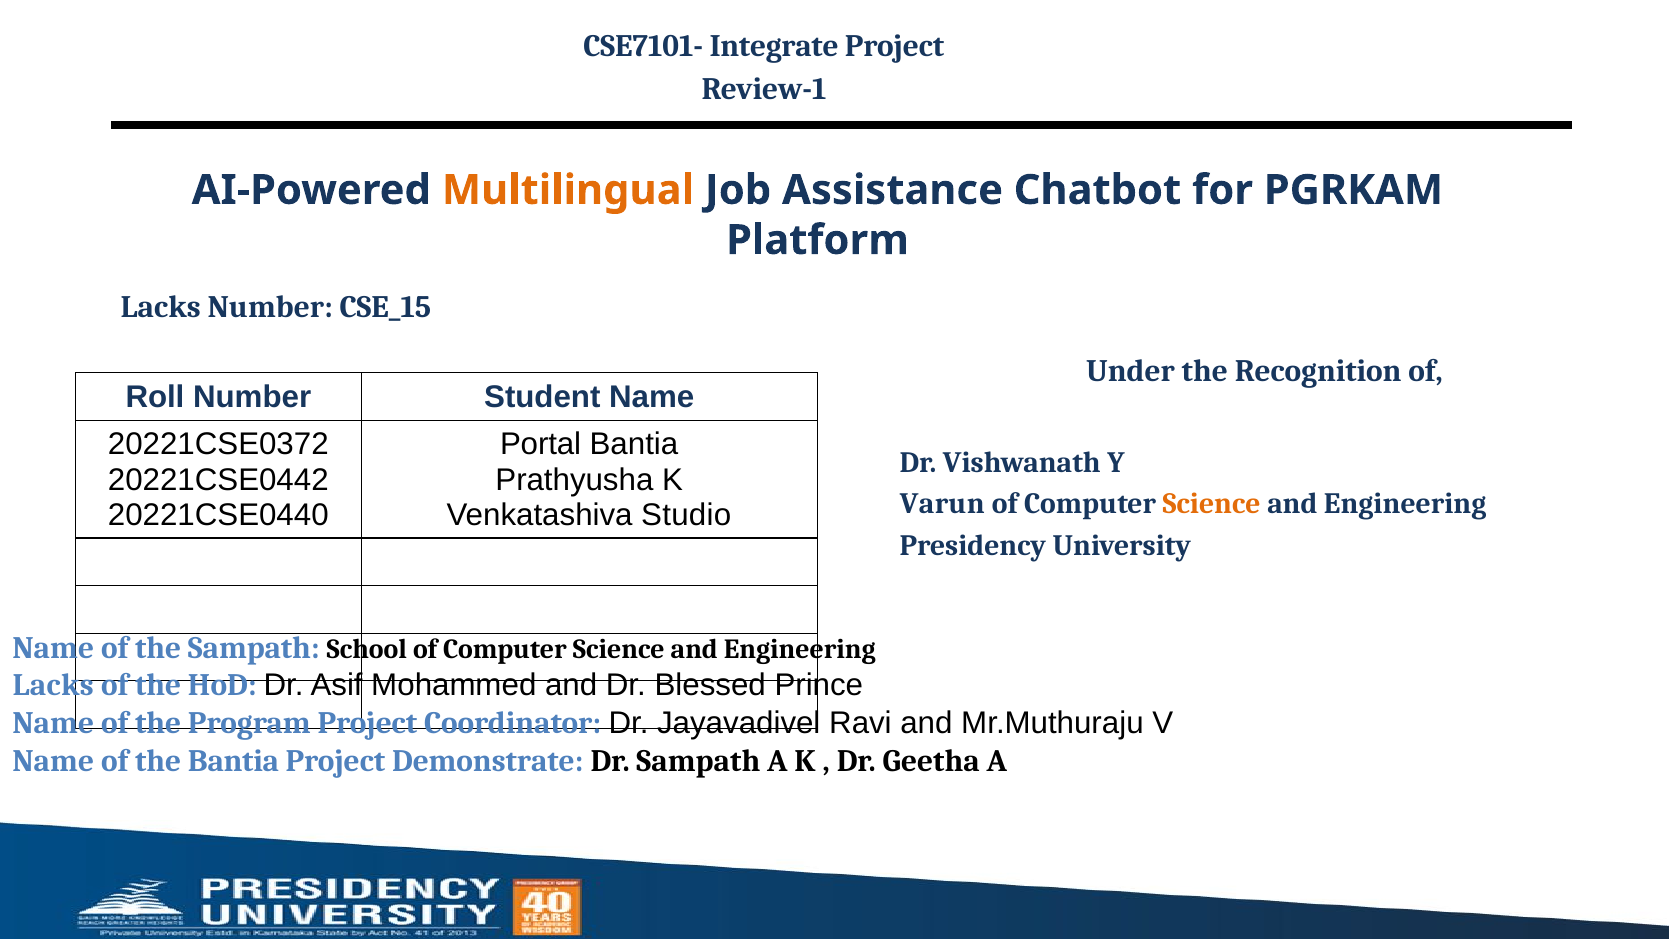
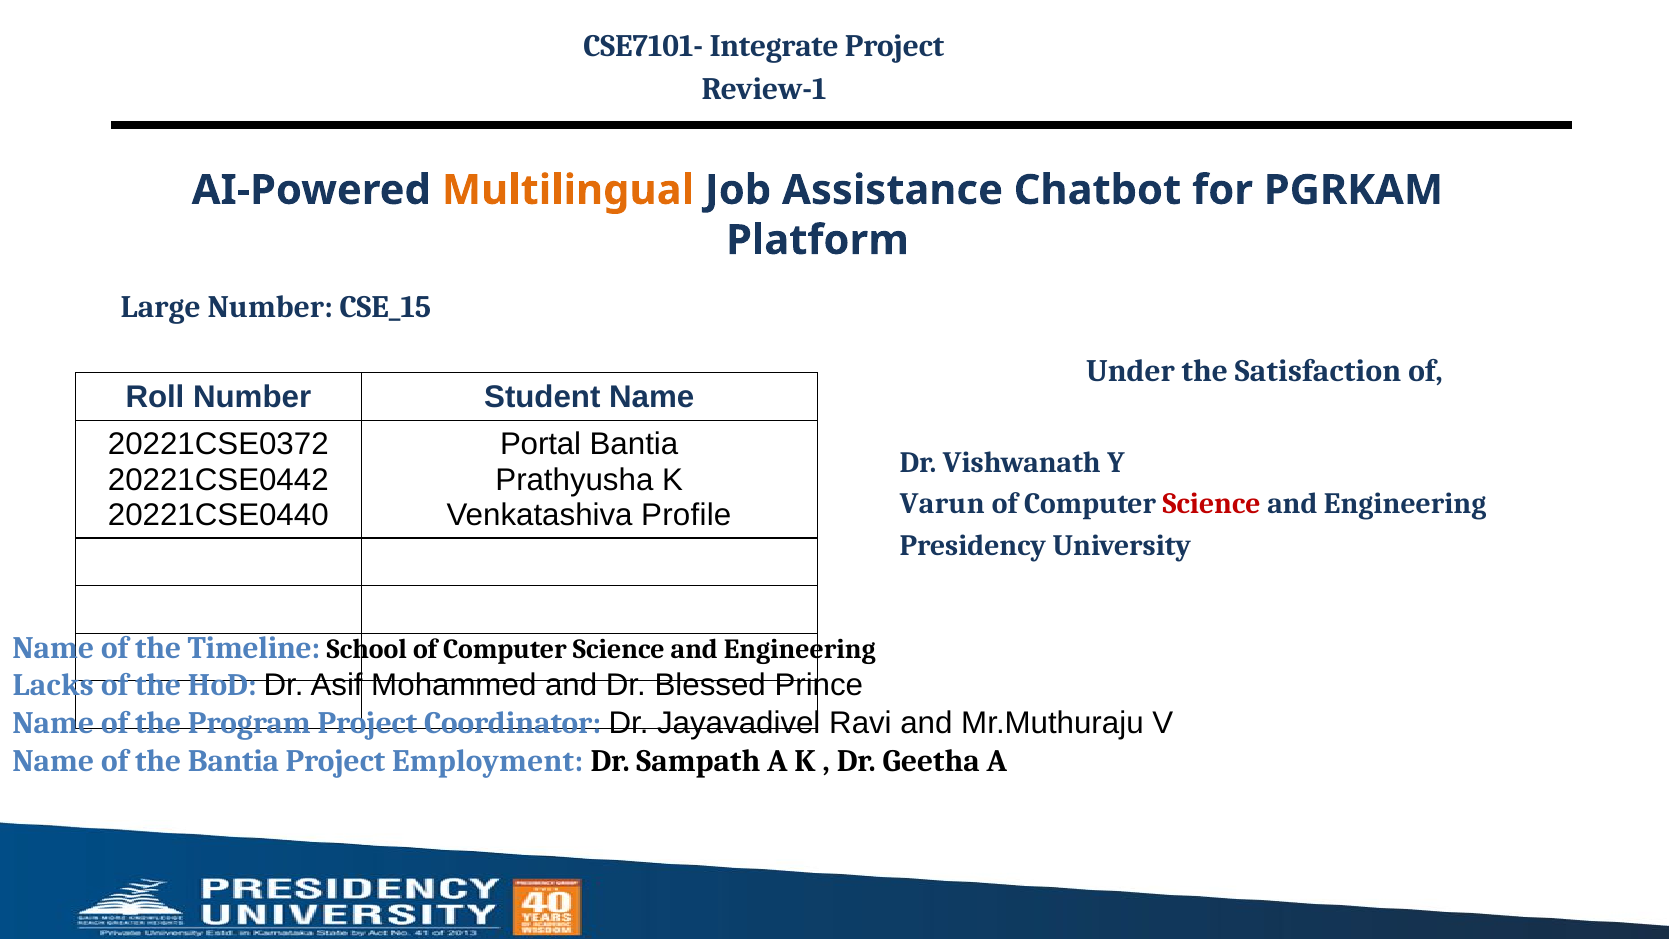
Lacks: Lacks -> Large (161, 307)
Recognition: Recognition -> Satisfaction (1318, 371)
Science colour: orange -> red (1212, 504)
Studio: Studio -> Profile (686, 515)
the Sampath: Sampath -> Timeline (254, 648)
Demonstrate: Demonstrate -> Employment (488, 761)
